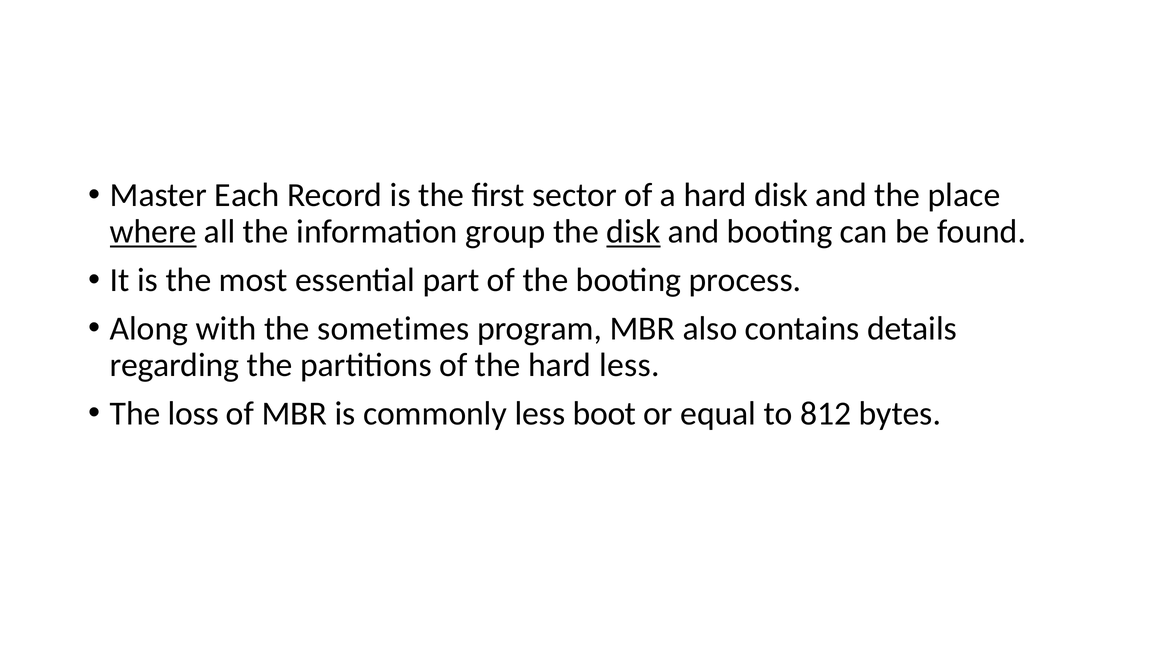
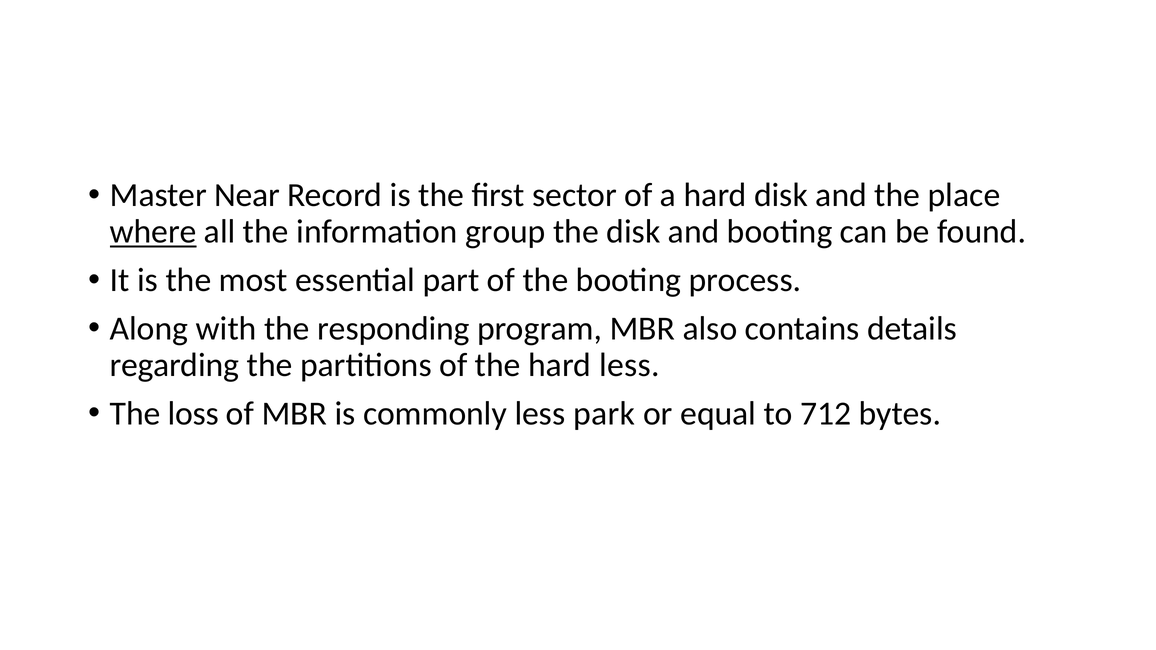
Each: Each -> Near (247, 195)
disk underline: present -> none (633, 232)
sometimes: sometimes -> responding (394, 329)
boot: boot -> park (604, 414)
812: 812 -> 712 (826, 414)
